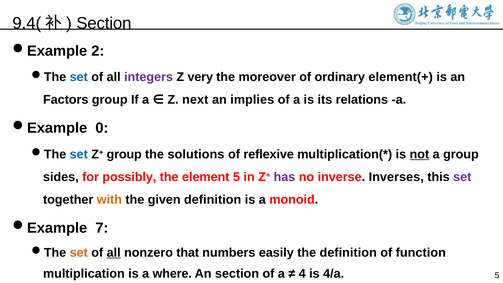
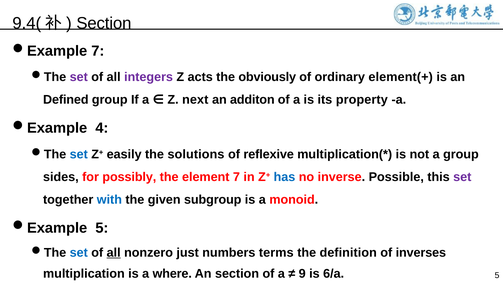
2: 2 -> 7 (98, 51)
set colour: blue -> purple (79, 77)
very: very -> acts (200, 77)
moreover: moreover -> obviously (267, 77)
Factors: Factors -> Defined (66, 100)
implies: implies -> additon (252, 100)
relations: relations -> property (362, 100)
0: 0 -> 4 (102, 128)
Z+ group: group -> easily (124, 154)
not underline: present -> none (419, 154)
element 5: 5 -> 7 (236, 177)
has colour: purple -> blue (284, 177)
Inverses: Inverses -> Possible (396, 177)
with colour: orange -> blue (109, 200)
given definition: definition -> subgroup (213, 200)
7: 7 -> 5 (102, 228)
set colour: orange -> blue (79, 253)
that: that -> just (188, 253)
easily: easily -> terms (276, 253)
function: function -> inverses (421, 253)
4: 4 -> 9 (302, 274)
4/a: 4/a -> 6/a (334, 274)
